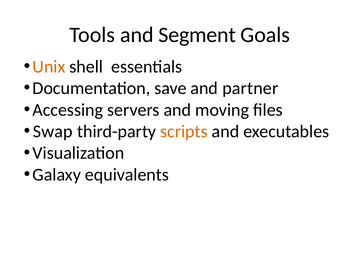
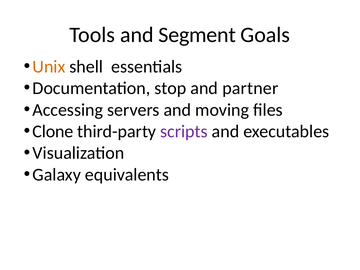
save: save -> stop (170, 88)
Swap: Swap -> Clone (53, 131)
scripts colour: orange -> purple (184, 131)
